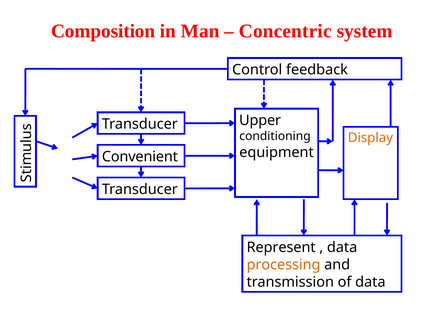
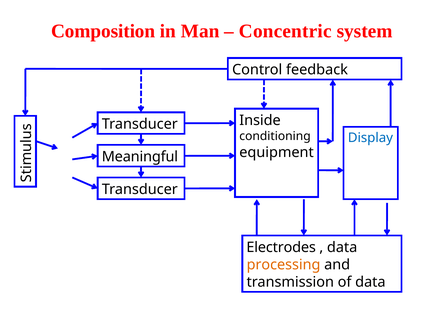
Upper: Upper -> Inside (260, 120)
Display colour: orange -> blue (370, 138)
Convenient: Convenient -> Meaningful (140, 156)
Represent: Represent -> Electrodes (281, 247)
